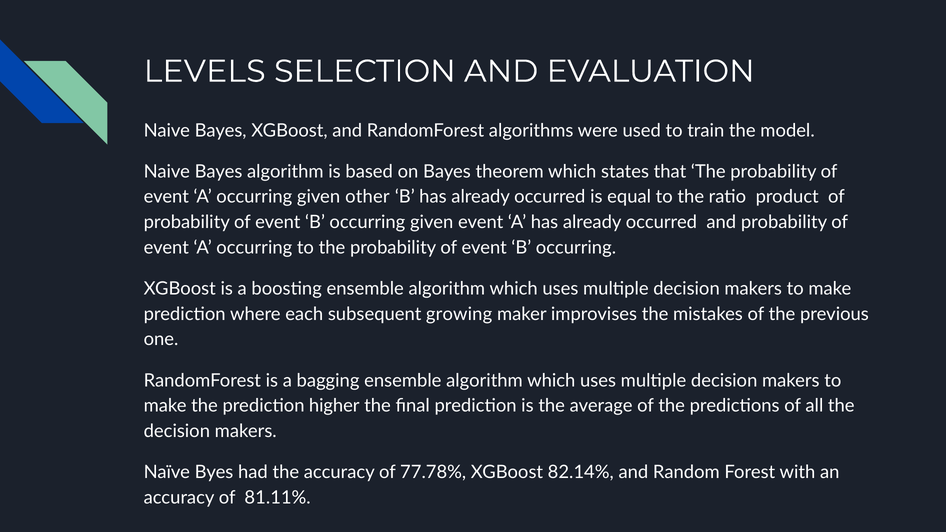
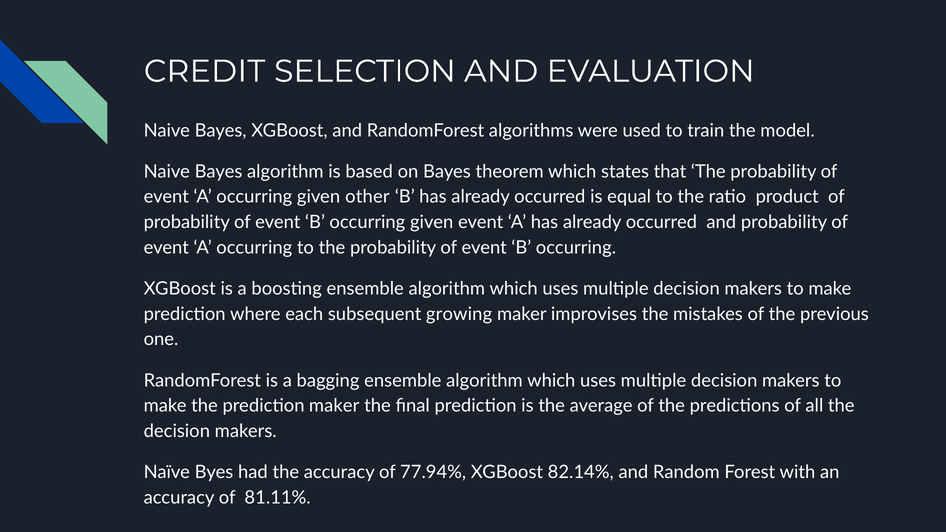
LEVELS: LEVELS -> CREDIT (205, 71)
prediction higher: higher -> maker (334, 406)
77.78%: 77.78% -> 77.94% (433, 472)
